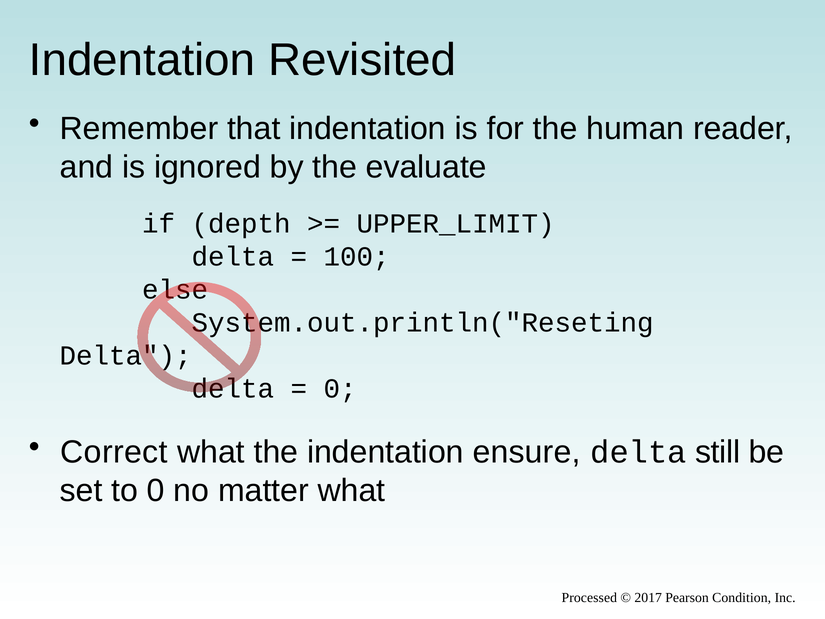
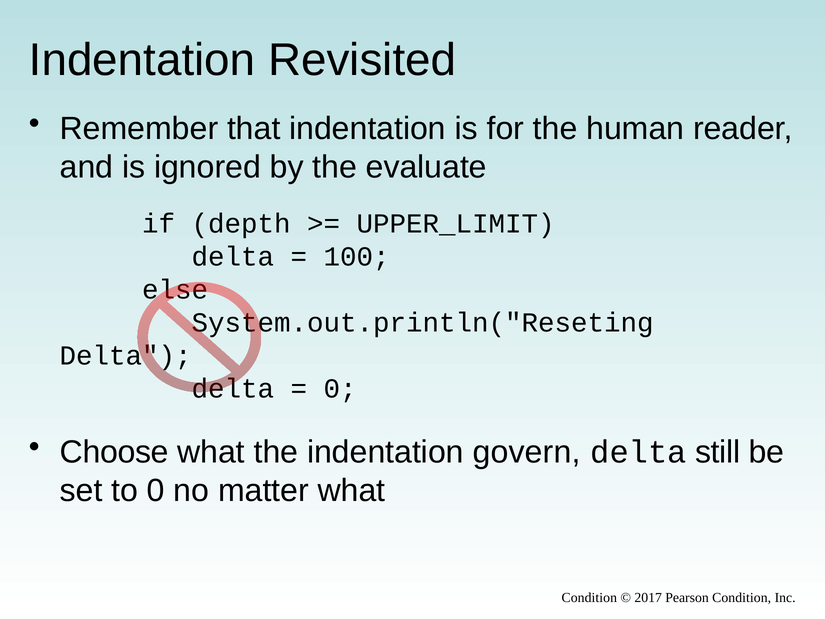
Correct: Correct -> Choose (114, 452)
ensure: ensure -> govern (527, 452)
Processed: Processed -> Condition (589, 598)
